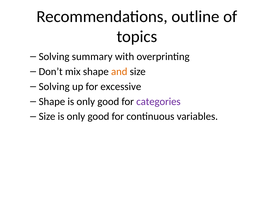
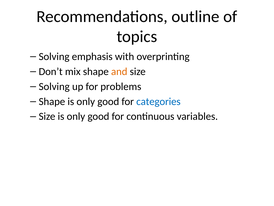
summary: summary -> emphasis (92, 56)
excessive: excessive -> problems (121, 86)
categories colour: purple -> blue (158, 101)
